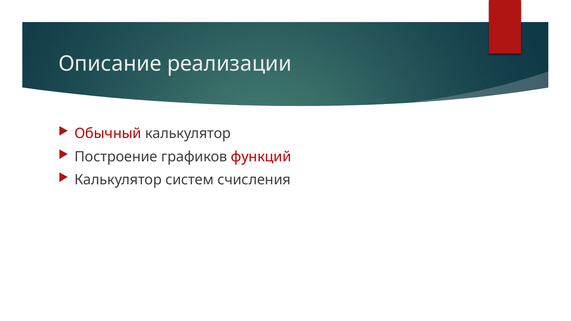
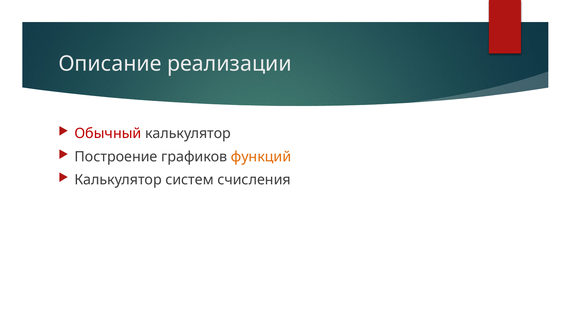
функций colour: red -> orange (261, 157)
